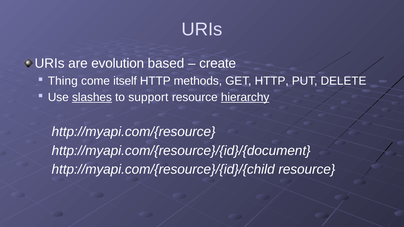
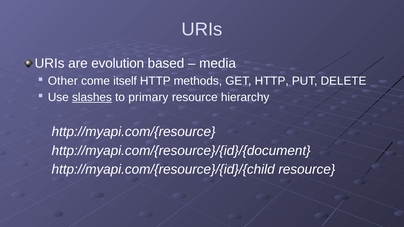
create: create -> media (218, 64)
Thing: Thing -> Other (63, 81)
support: support -> primary (148, 97)
hierarchy underline: present -> none (245, 97)
